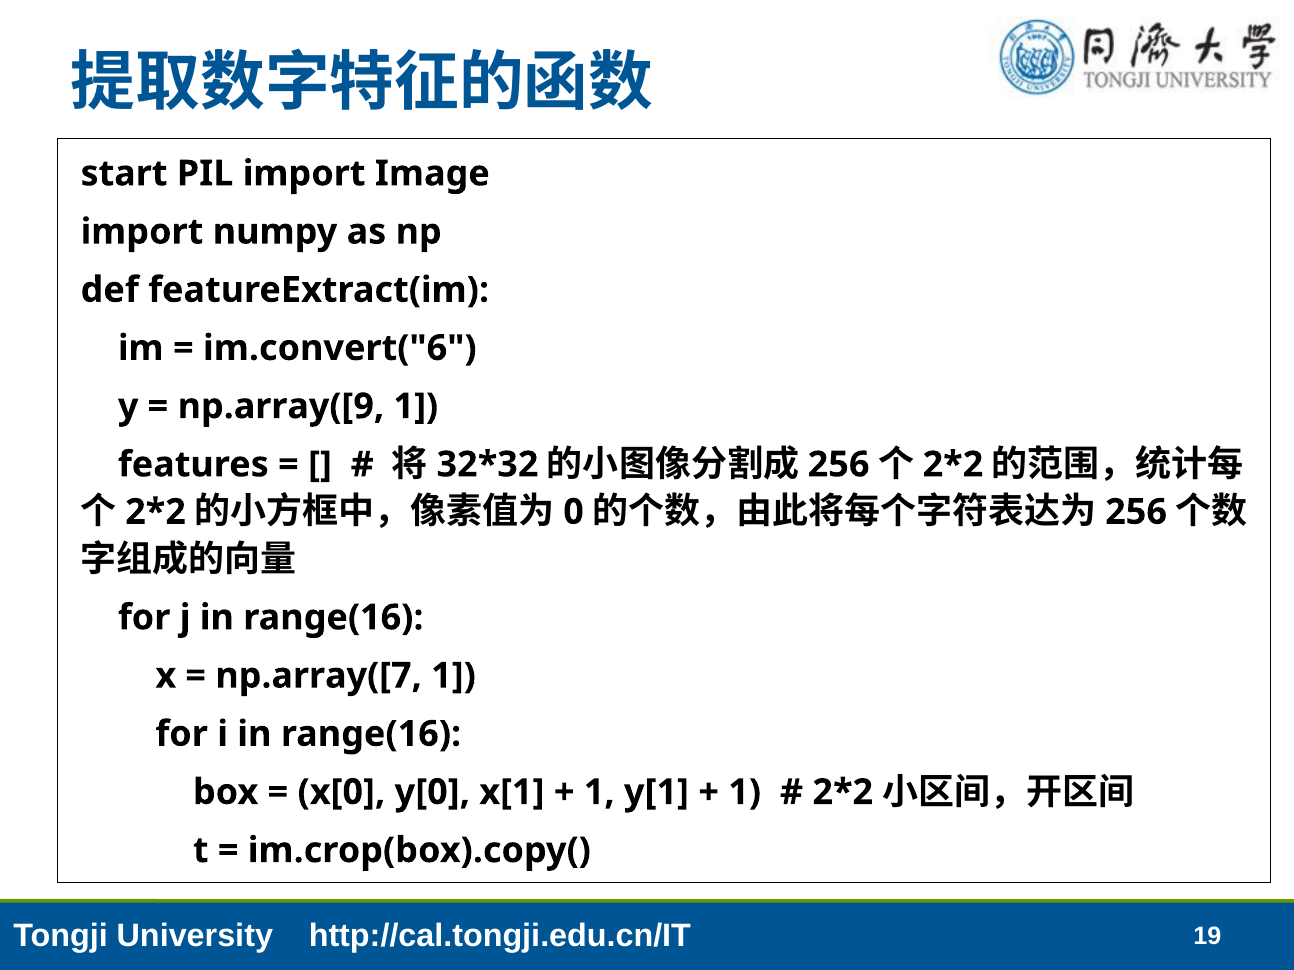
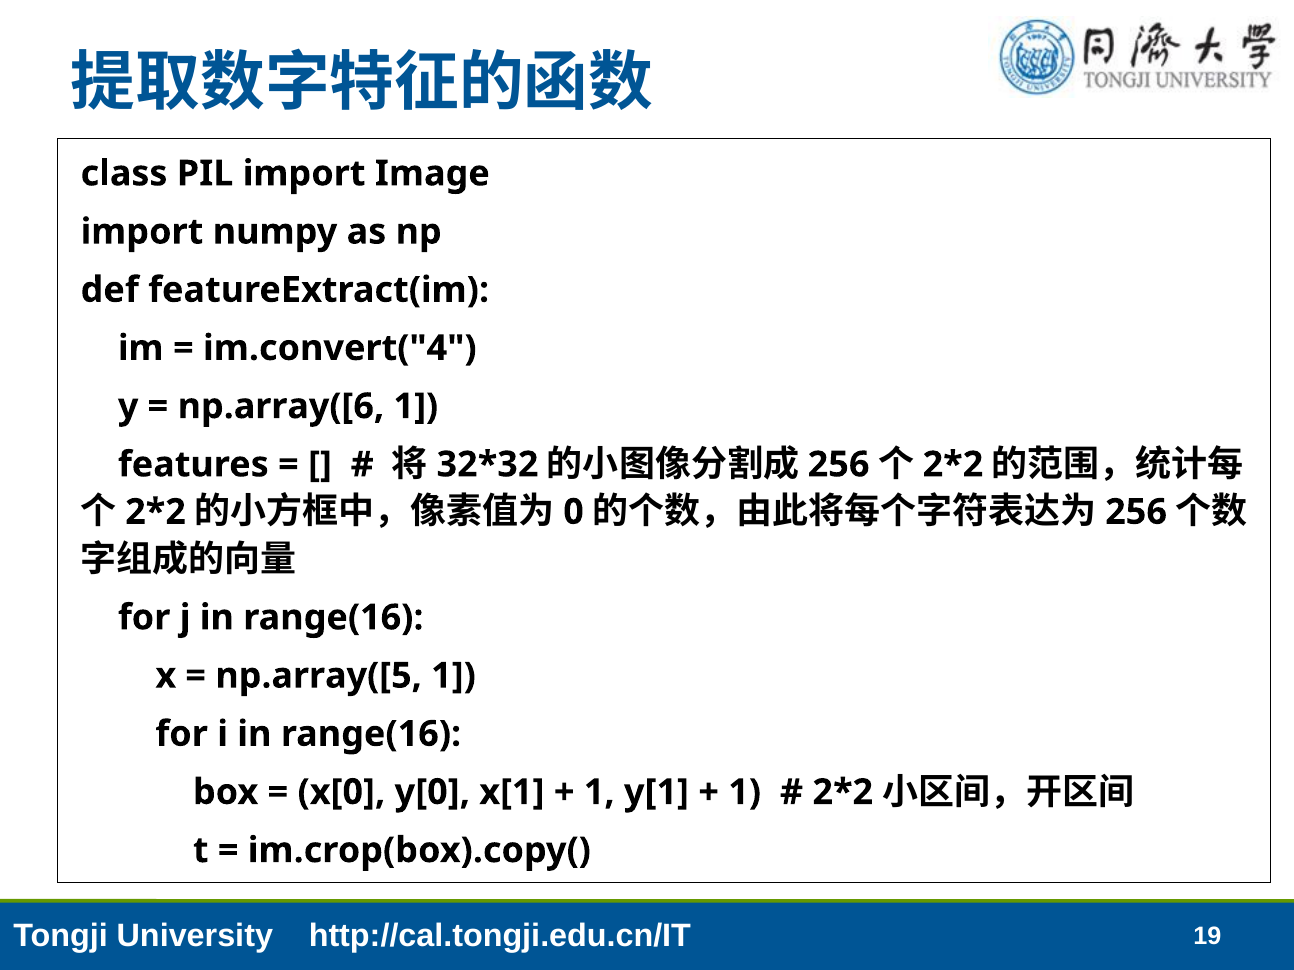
start: start -> class (124, 174)
im.convert("6: im.convert("6 -> im.convert("4 (340, 348)
np.array([9: np.array([9 -> np.array([6 (281, 407)
np.array([7: np.array([7 -> np.array([5 (319, 676)
